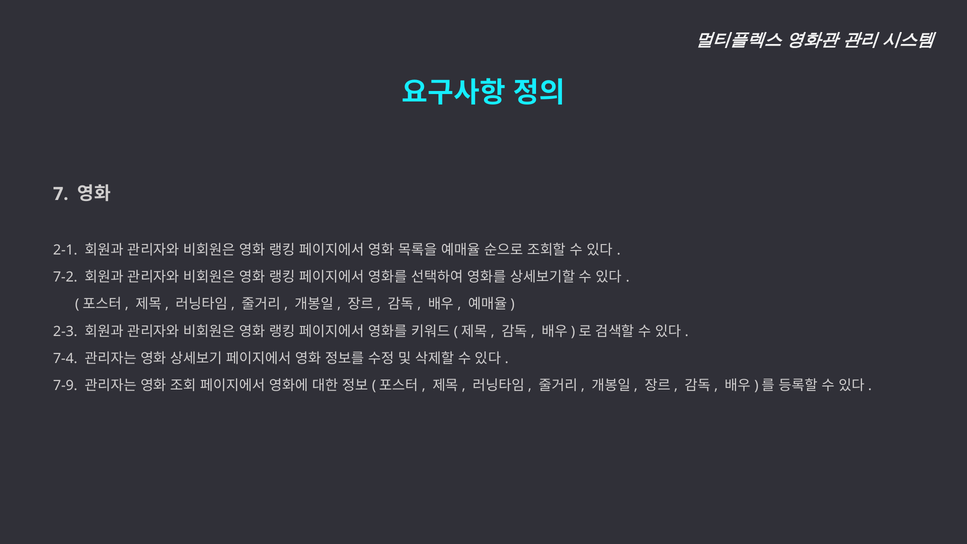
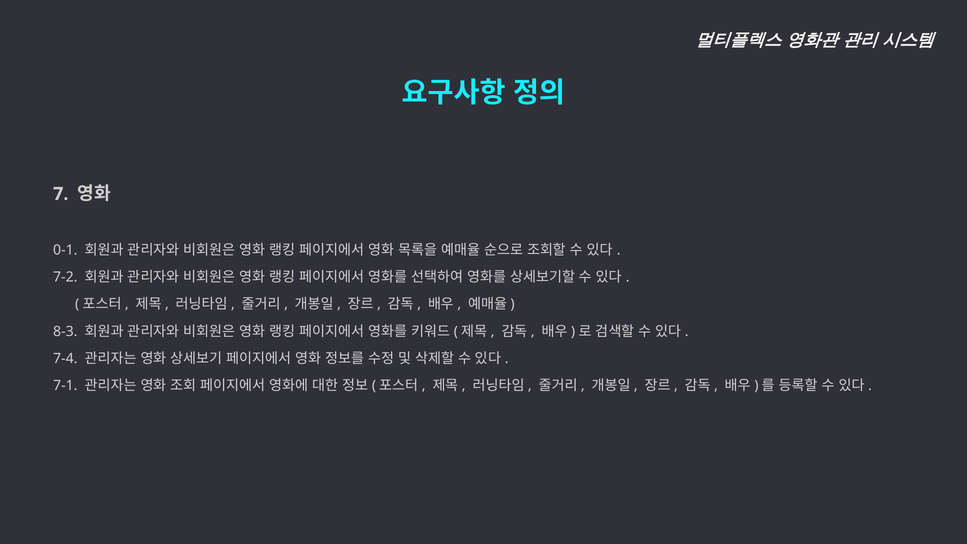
2-1: 2-1 -> 0-1 (65, 250)
2-3: 2-3 -> 8-3 (65, 331)
7-9: 7-9 -> 7-1 (65, 385)
